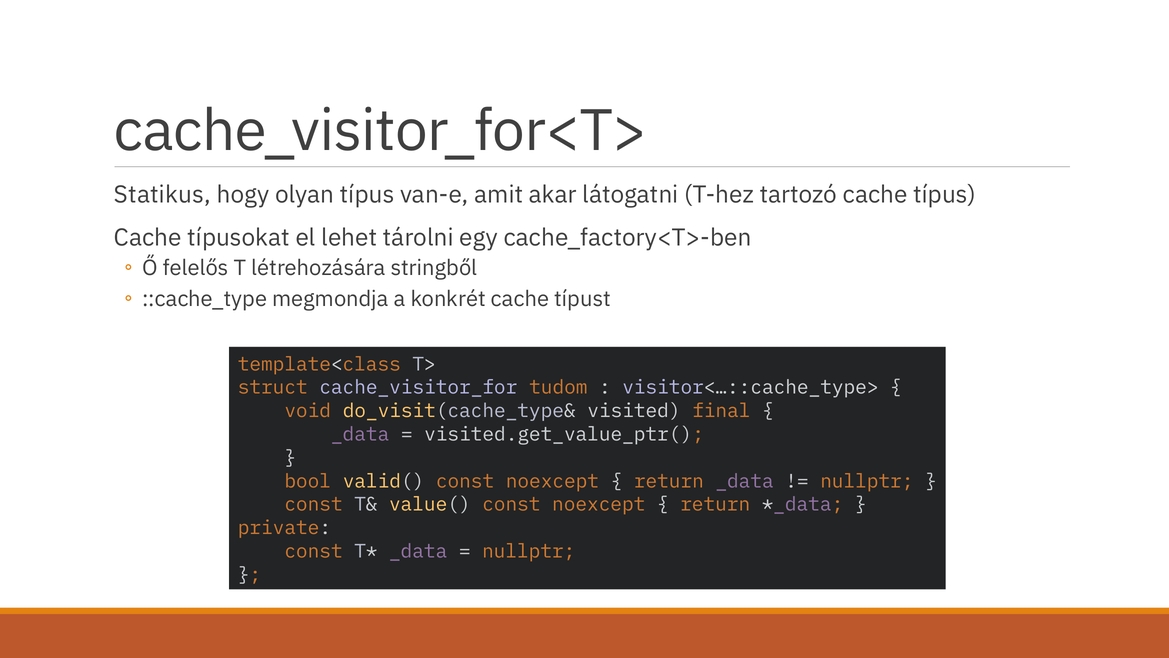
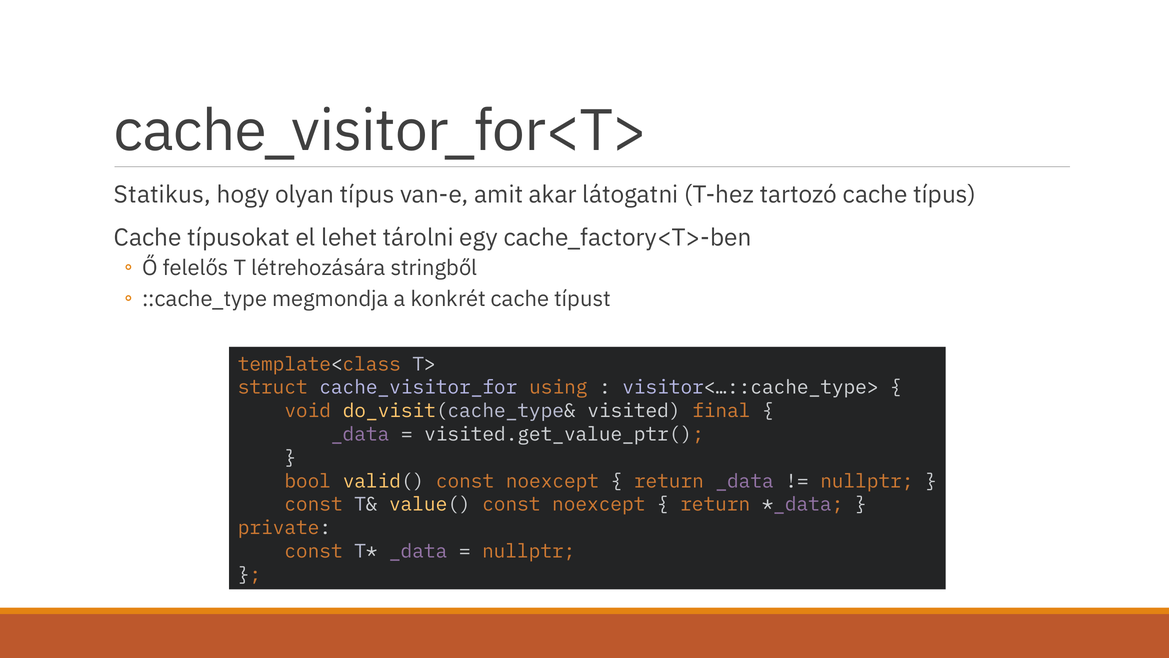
tudom: tudom -> using (558, 387)
